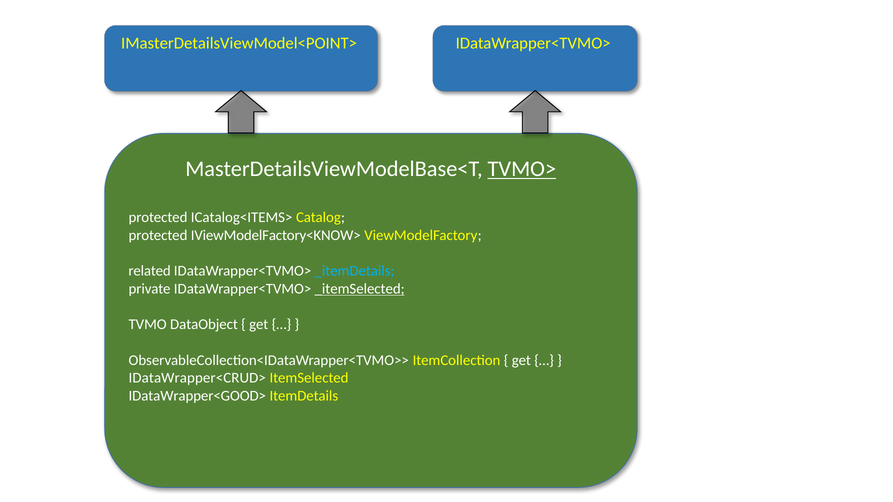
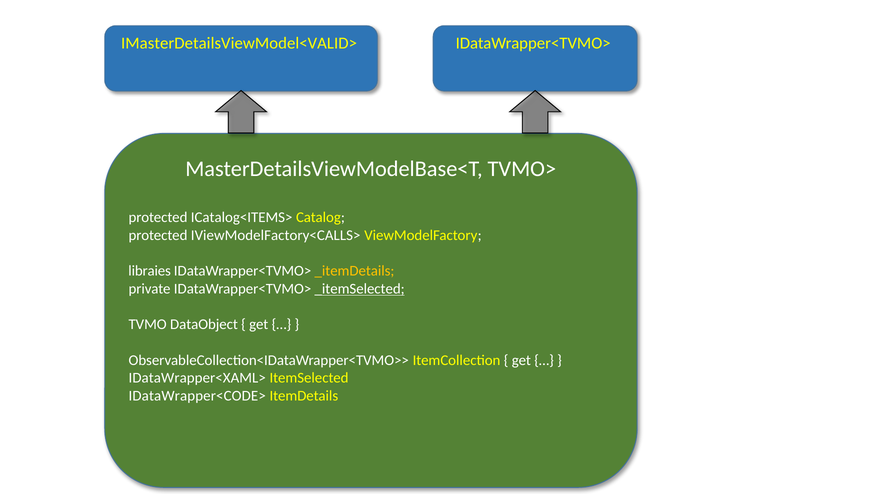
IMasterDetailsViewModel<POINT>: IMasterDetailsViewModel<POINT> -> IMasterDetailsViewModel<VALID> (239, 43)
TVMO> underline: present -> none (522, 169)
IViewModelFactory<KNOW>: IViewModelFactory<KNOW> -> IViewModelFactory<CALLS> (276, 235)
related: related -> libraies (150, 271)
_itemDetails colour: light blue -> yellow (355, 271)
IDataWrapper<CRUD>: IDataWrapper<CRUD> -> IDataWrapper<XAML> (197, 378)
IDataWrapper<GOOD>: IDataWrapper<GOOD> -> IDataWrapper<CODE> (197, 396)
